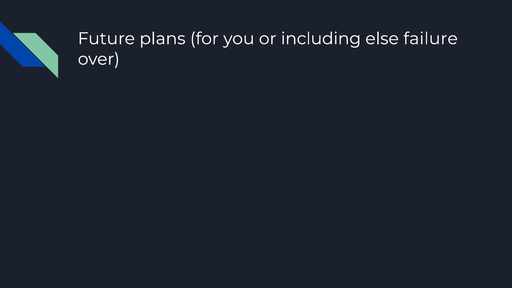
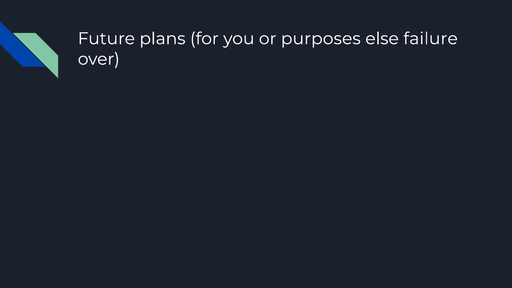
including: including -> purposes (321, 39)
